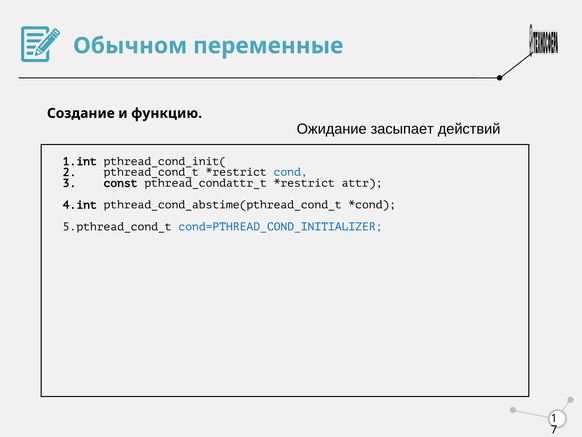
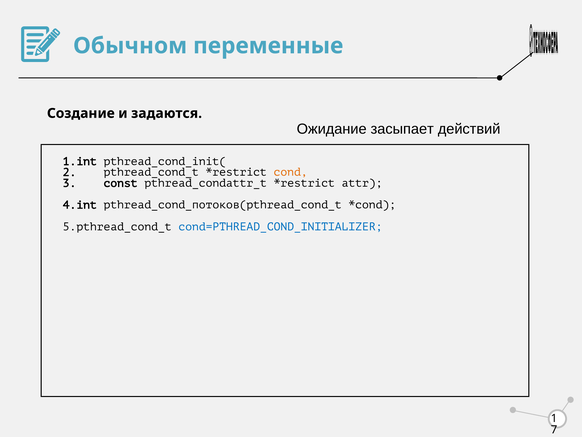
функцию: функцию -> задаются (167, 113)
cond colour: blue -> orange (291, 172)
pthread_cond_abstime(pthread_cond_t: pthread_cond_abstime(pthread_cond_t -> pthread_cond_потоков(pthread_cond_t (223, 205)
